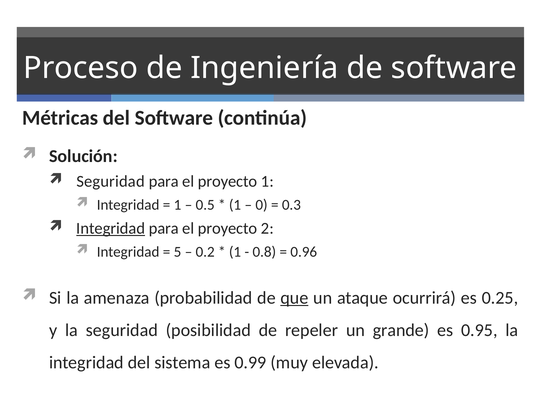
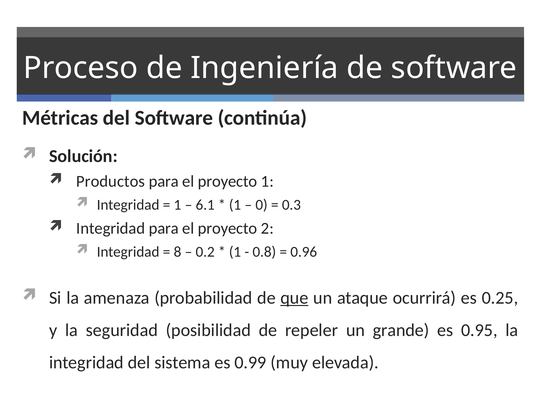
Seguridad: Seguridad -> Productos (111, 181)
0.5: 0.5 -> 6.1 (205, 205)
Integridad underline: present -> none (111, 228)
5: 5 -> 8 (178, 252)
